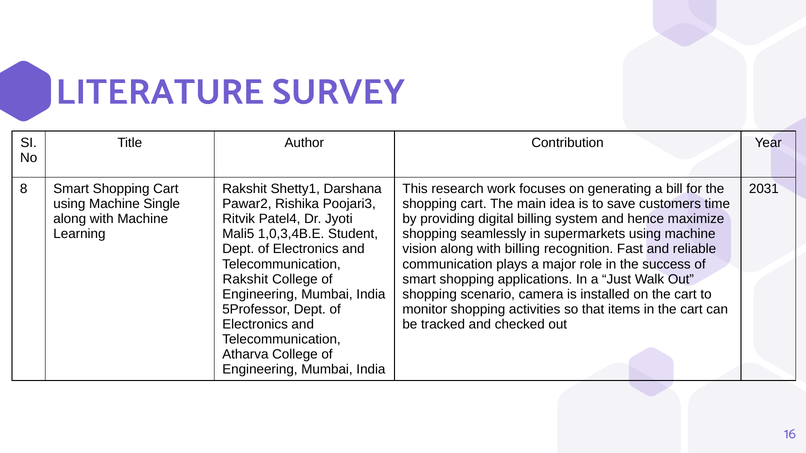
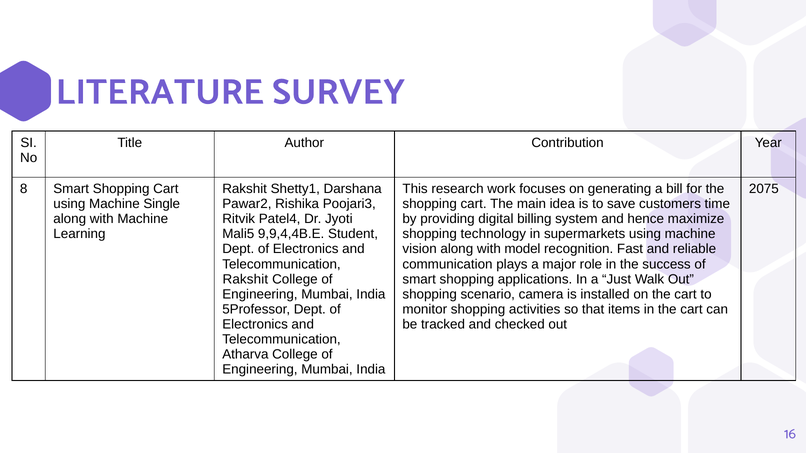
2031: 2031 -> 2075 (764, 189)
1,0,3,4B.E: 1,0,3,4B.E -> 9,9,4,4B.E (291, 234)
seamlessly: seamlessly -> technology (493, 234)
with billing: billing -> model (522, 249)
